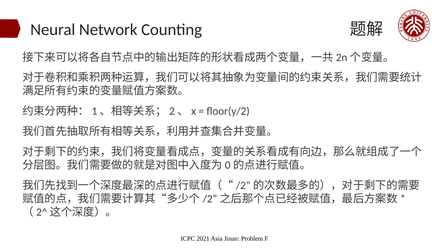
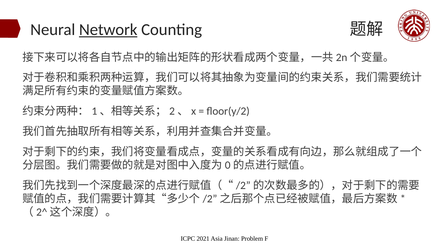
Network underline: none -> present (108, 30)
